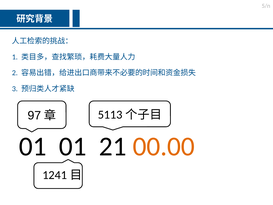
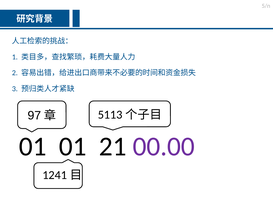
00.00 colour: orange -> purple (164, 146)
